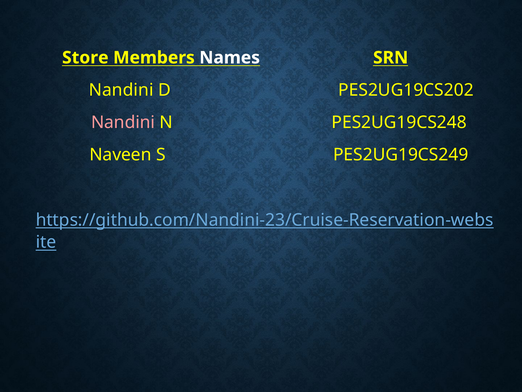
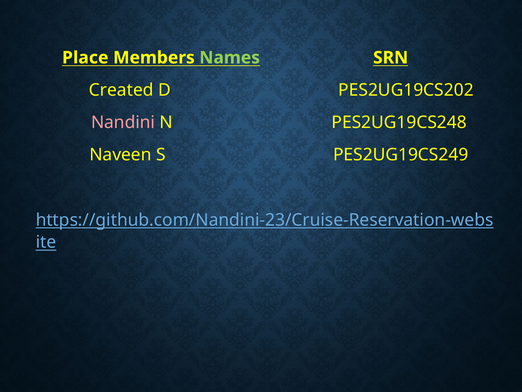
Store: Store -> Place (85, 58)
Names colour: white -> light green (230, 58)
Nandini: Nandini -> Created (121, 90)
